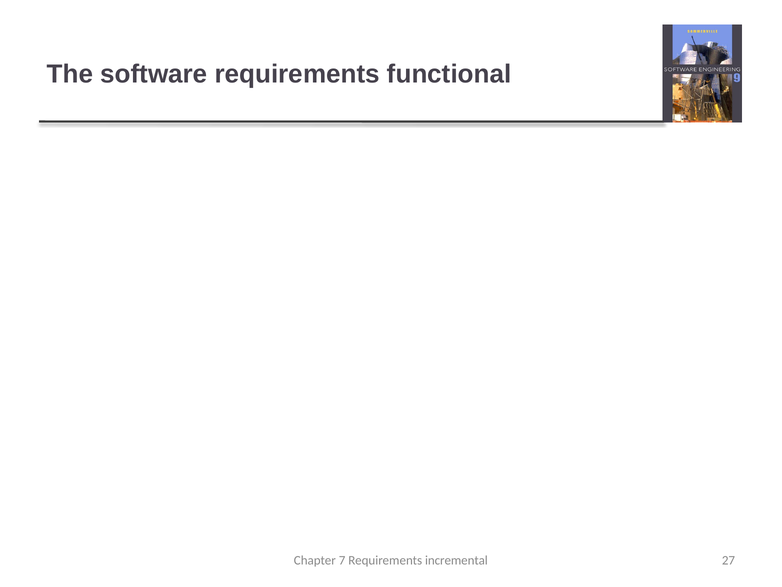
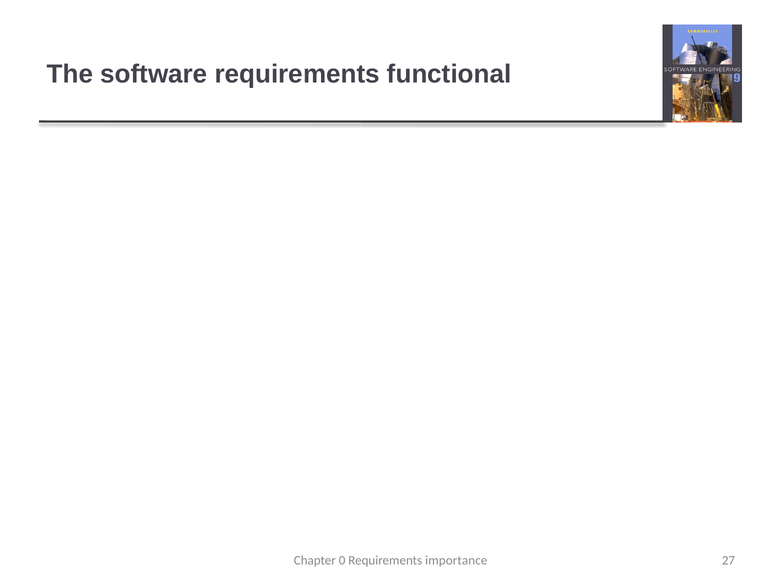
7: 7 -> 0 (342, 560)
incremental: incremental -> importance (456, 560)
